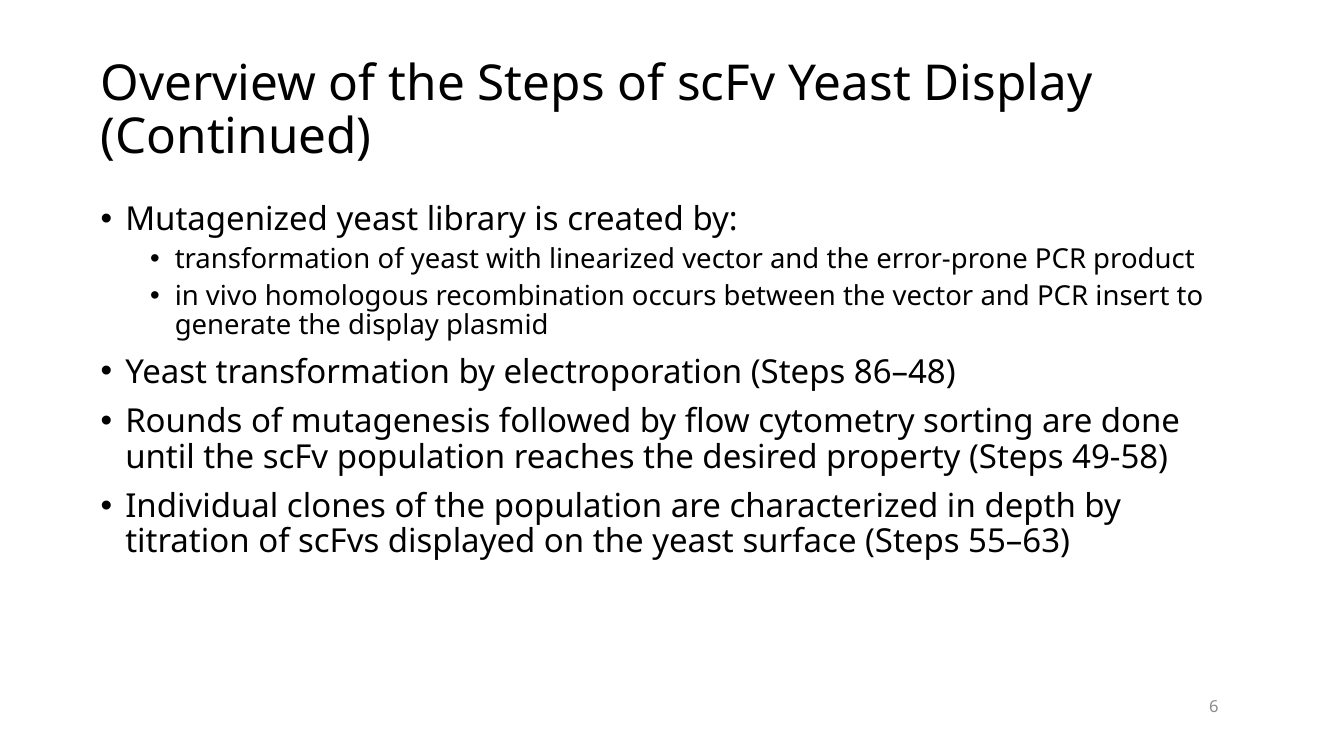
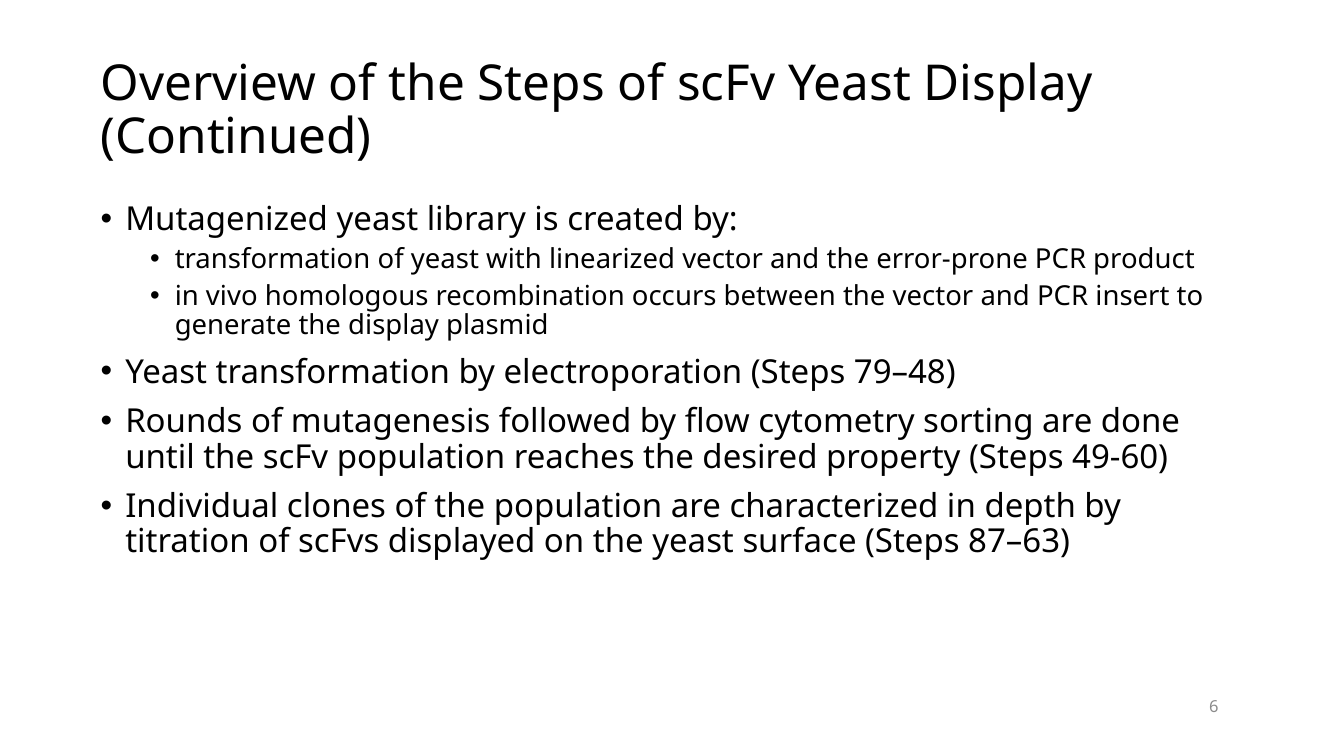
86–48: 86–48 -> 79–48 (905, 372)
49-58: 49-58 -> 49-60 (1120, 457)
55–63: 55–63 -> 87–63 (1019, 542)
